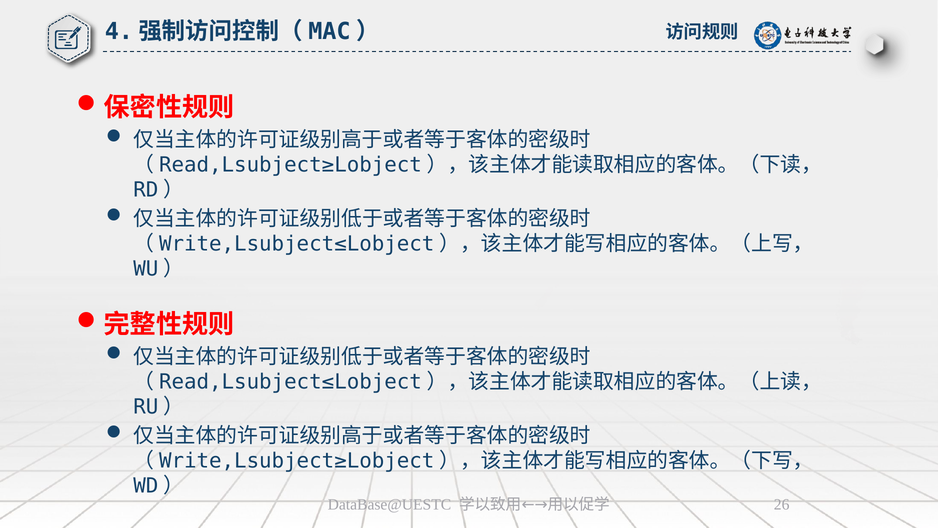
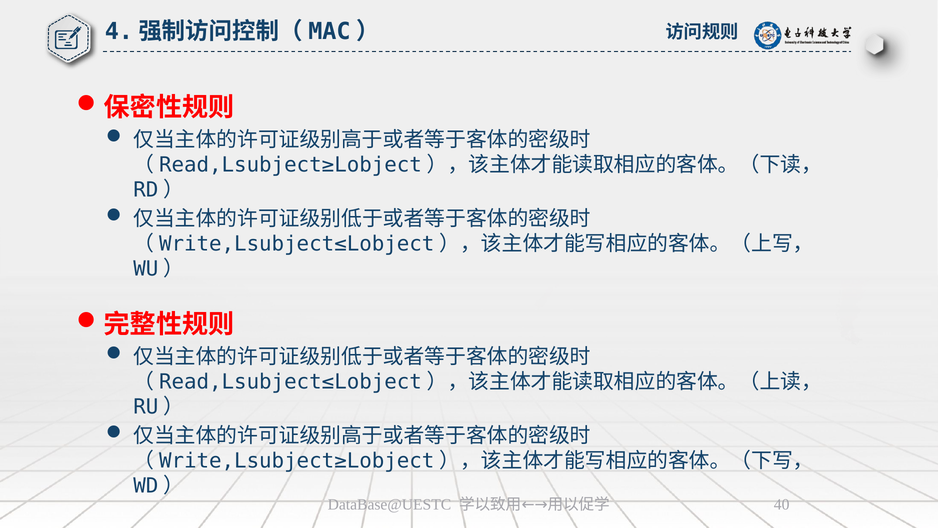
26: 26 -> 40 (782, 504)
